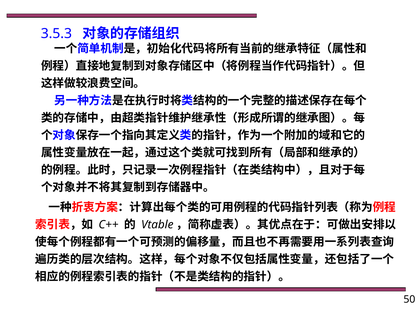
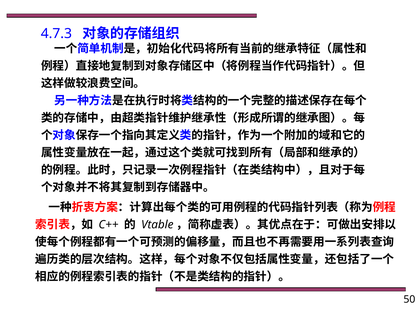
3.5.3: 3.5.3 -> 4.7.3 (56, 34)
